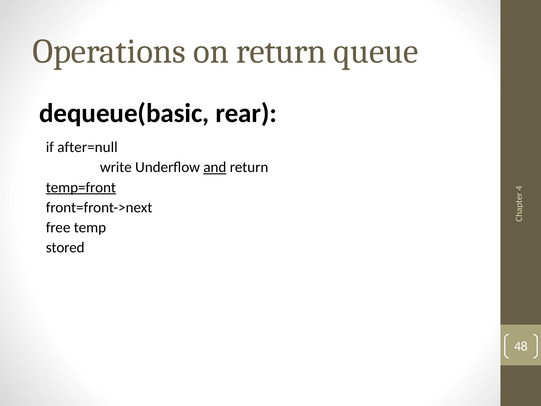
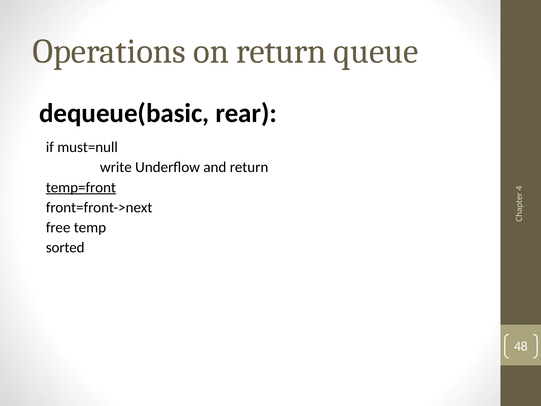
after=null: after=null -> must=null (88, 147)
and underline: present -> none (215, 167)
stored: stored -> sorted (65, 247)
